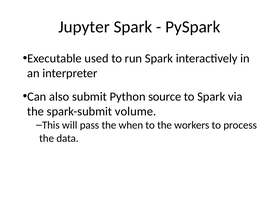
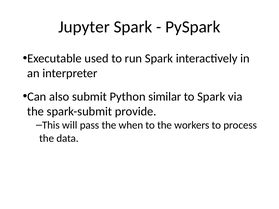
source: source -> similar (165, 97)
volume: volume -> provide (136, 112)
